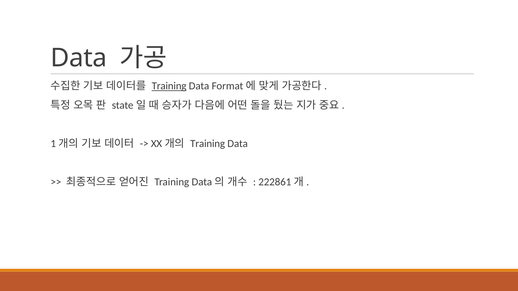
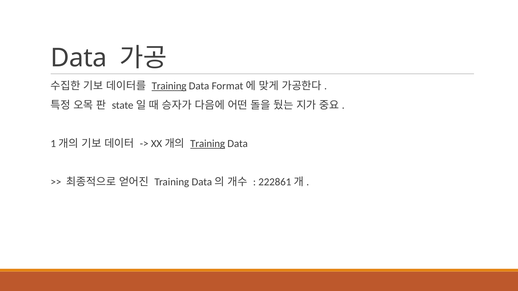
Training underline: none -> present (208, 144)
